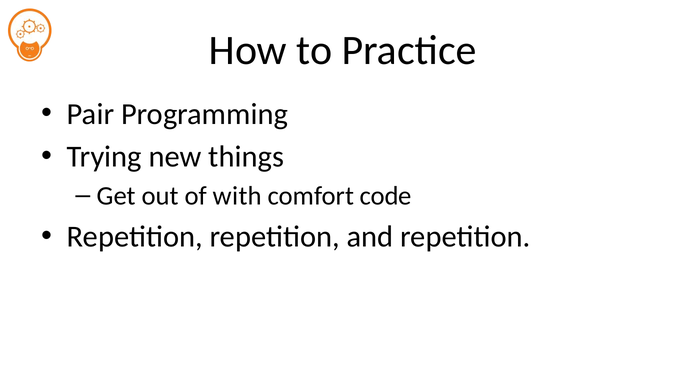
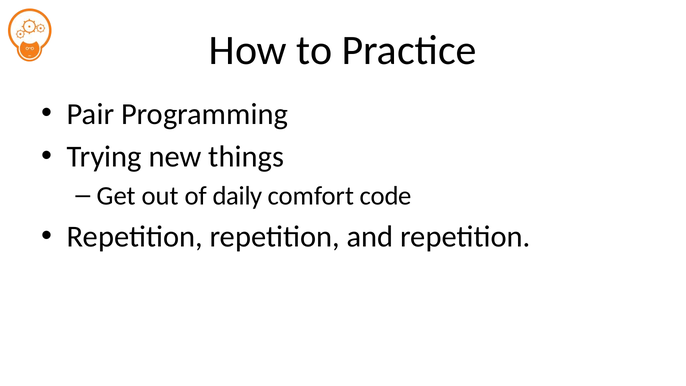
with: with -> daily (238, 196)
